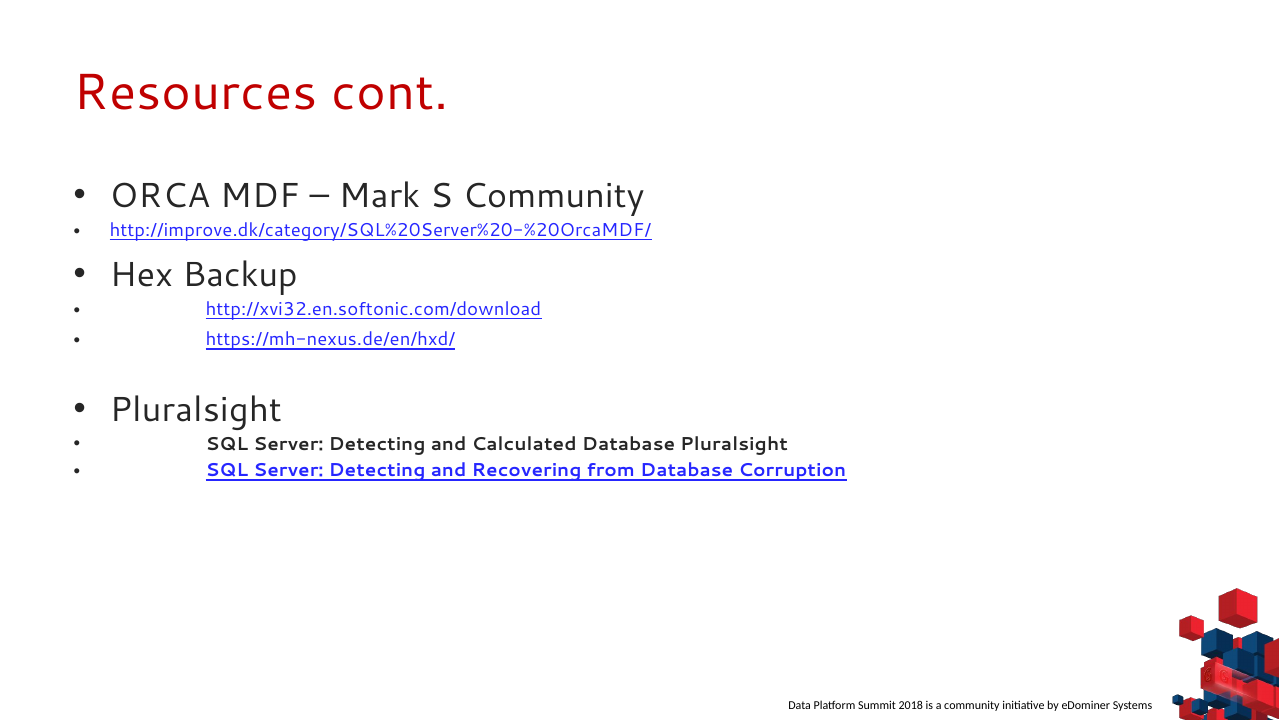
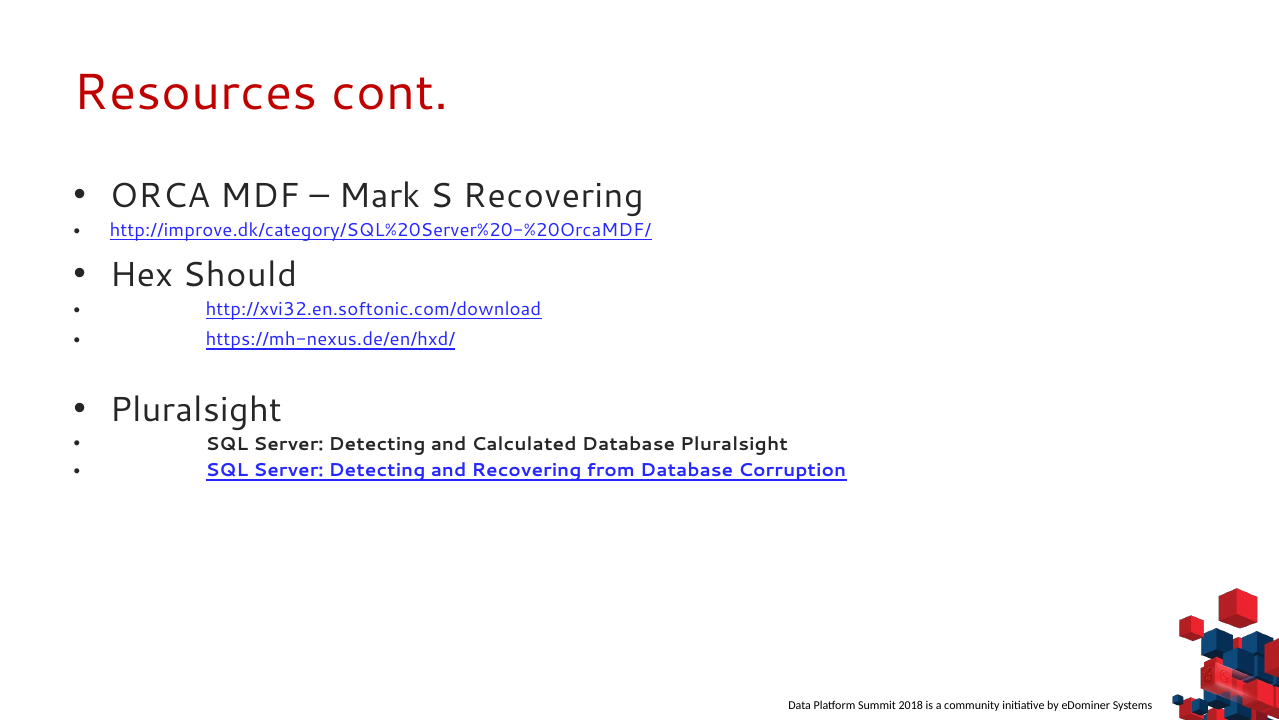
S Community: Community -> Recovering (553, 196)
Backup: Backup -> Should (240, 275)
